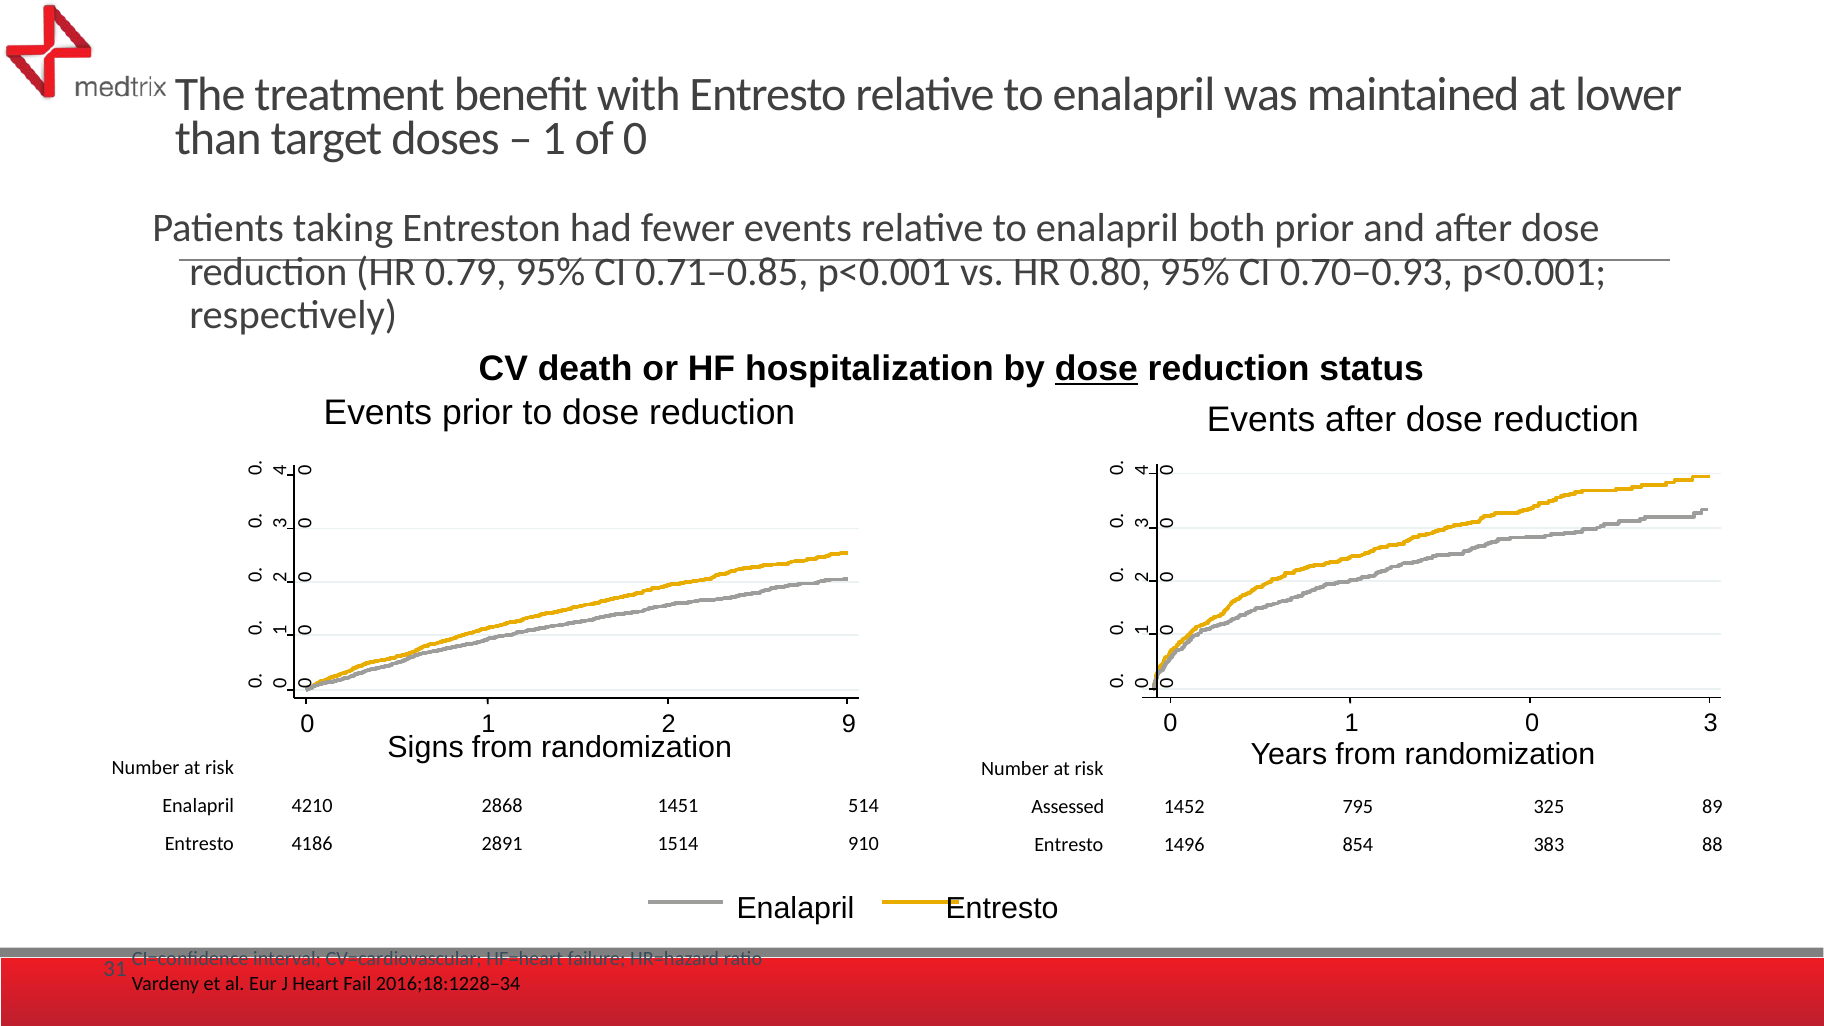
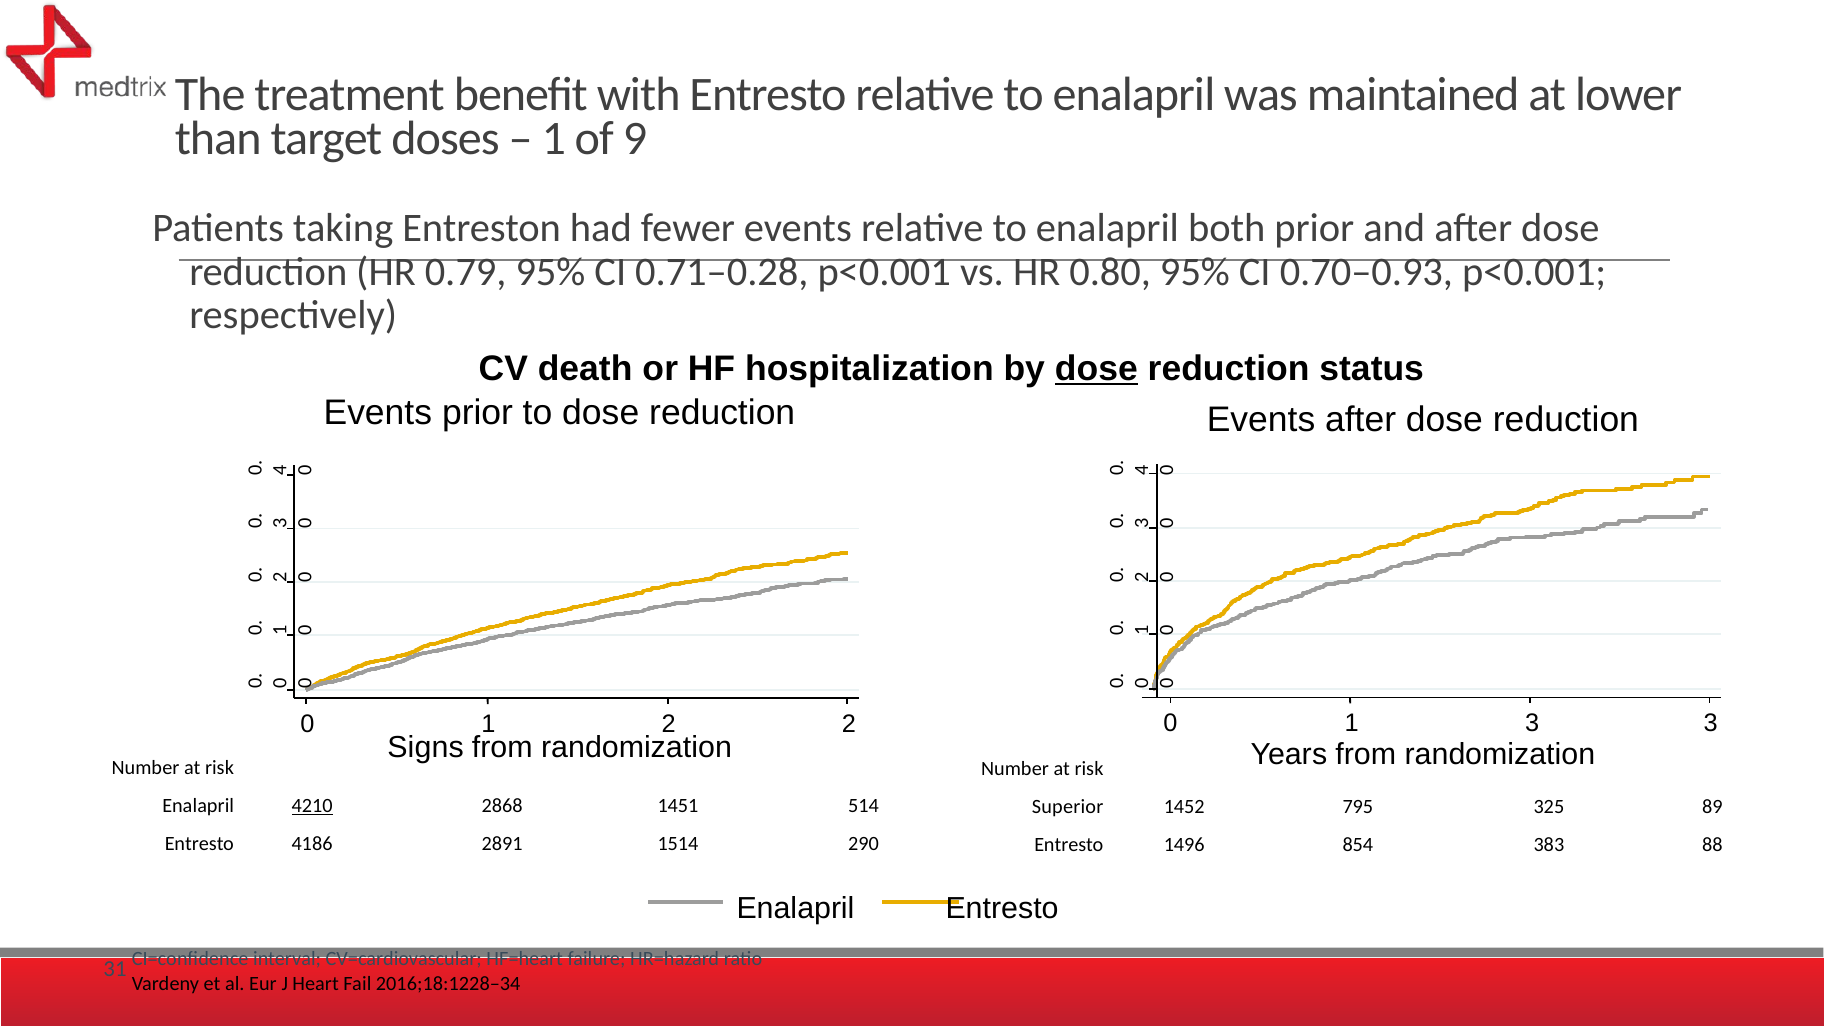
of 0: 0 -> 9 (635, 139)
0.71–0.85: 0.71–0.85 -> 0.71–0.28 (722, 272)
2 9: 9 -> 2 (849, 724)
1 0: 0 -> 3 (1532, 723)
4210 underline: none -> present (312, 806)
Assessed: Assessed -> Superior (1068, 806)
910: 910 -> 290 (864, 844)
